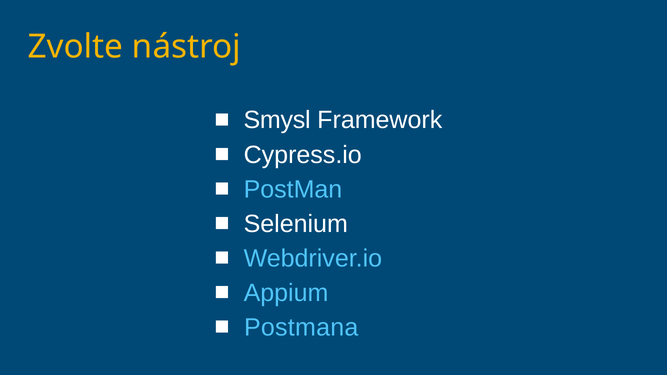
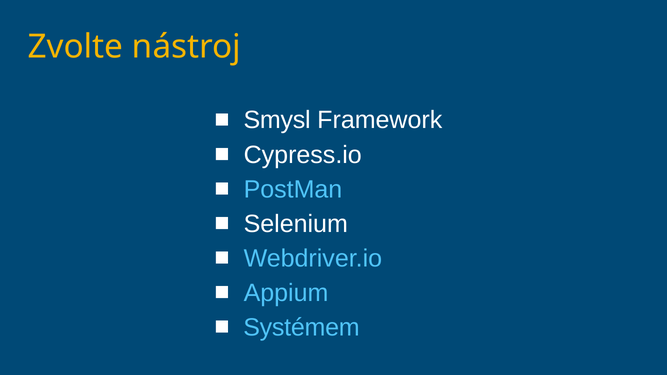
Postmana: Postmana -> Systémem (301, 328)
